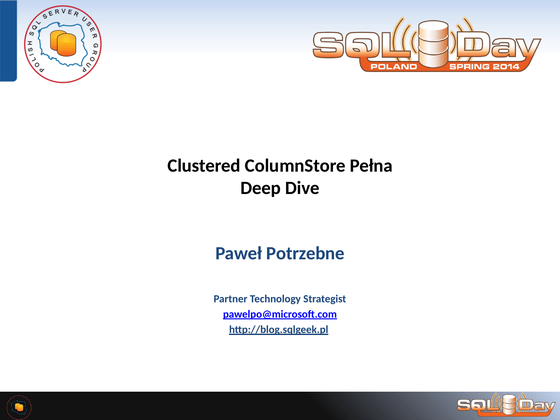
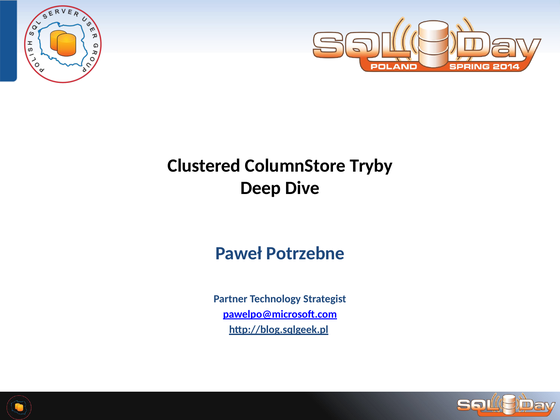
Pełna: Pełna -> Tryby (371, 166)
